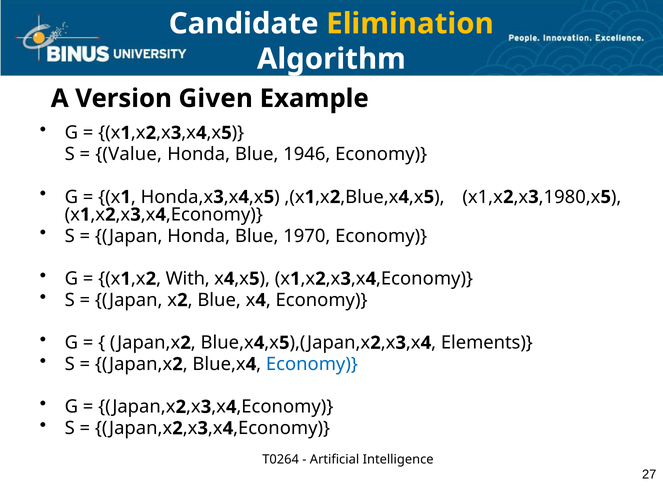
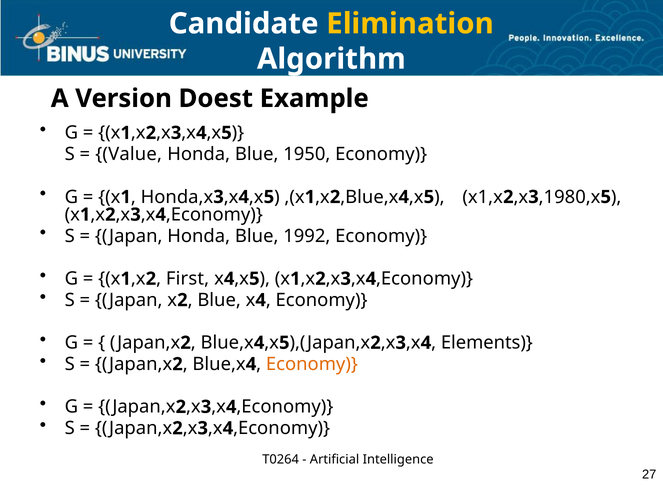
Given: Given -> Doest (216, 98)
1946: 1946 -> 1950 (307, 154)
1970: 1970 -> 1992 (307, 236)
With: With -> First (188, 279)
Economy colour: blue -> orange (312, 364)
